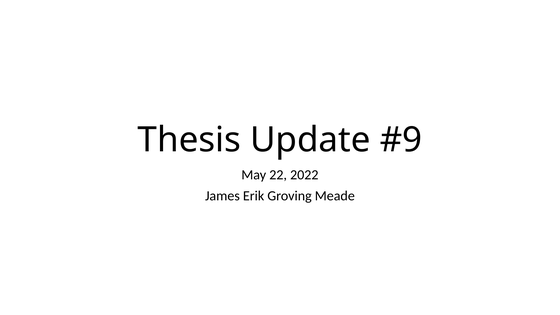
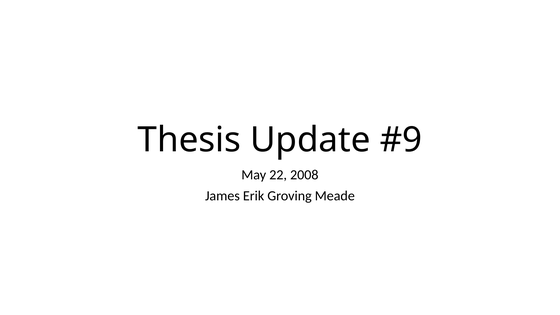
2022: 2022 -> 2008 (304, 175)
